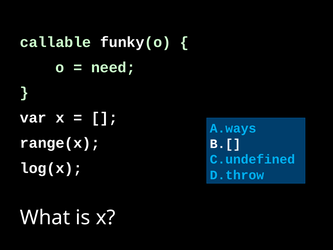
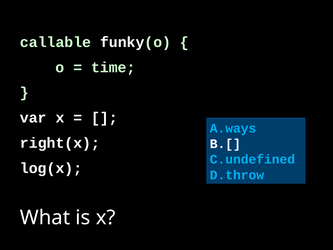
need: need -> time (113, 67)
range(x: range(x -> right(x (60, 143)
